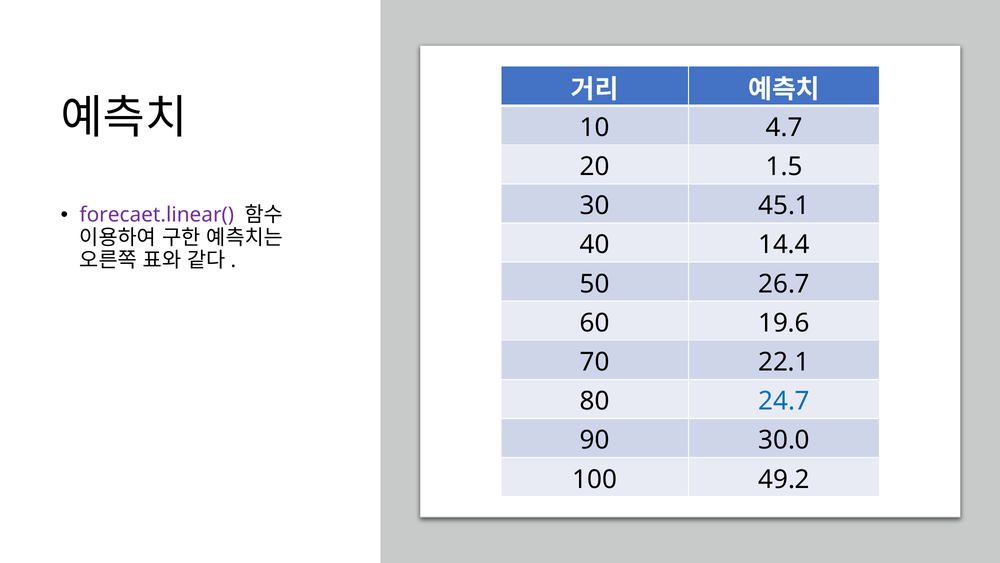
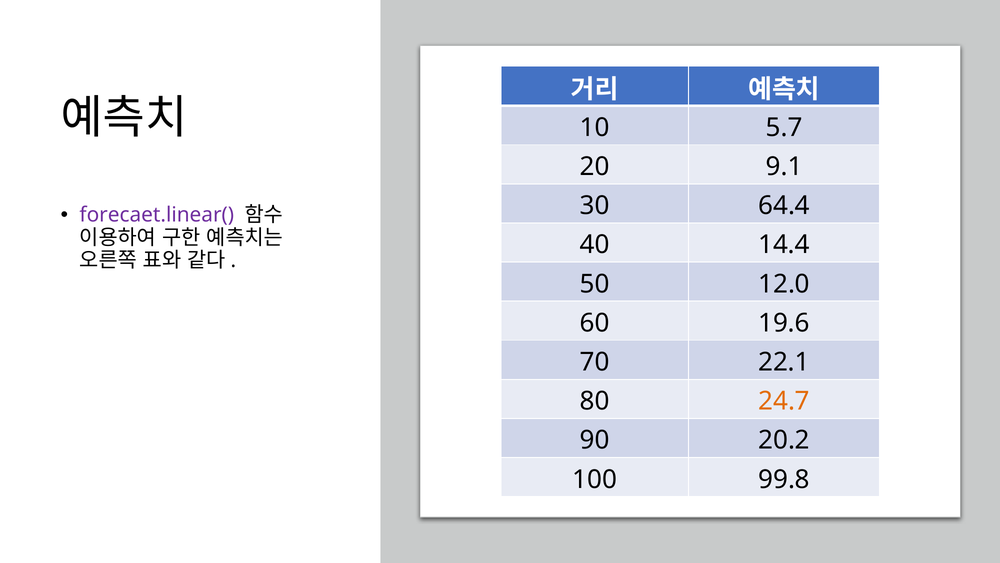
4.7: 4.7 -> 5.7 (784, 127)
1.5: 1.5 -> 9.1 (784, 167)
45.1: 45.1 -> 64.4 (784, 206)
26.7: 26.7 -> 12.0 (784, 284)
24.7 colour: blue -> orange (784, 401)
30.0: 30.0 -> 20.2 (784, 440)
49.2: 49.2 -> 99.8 (784, 479)
